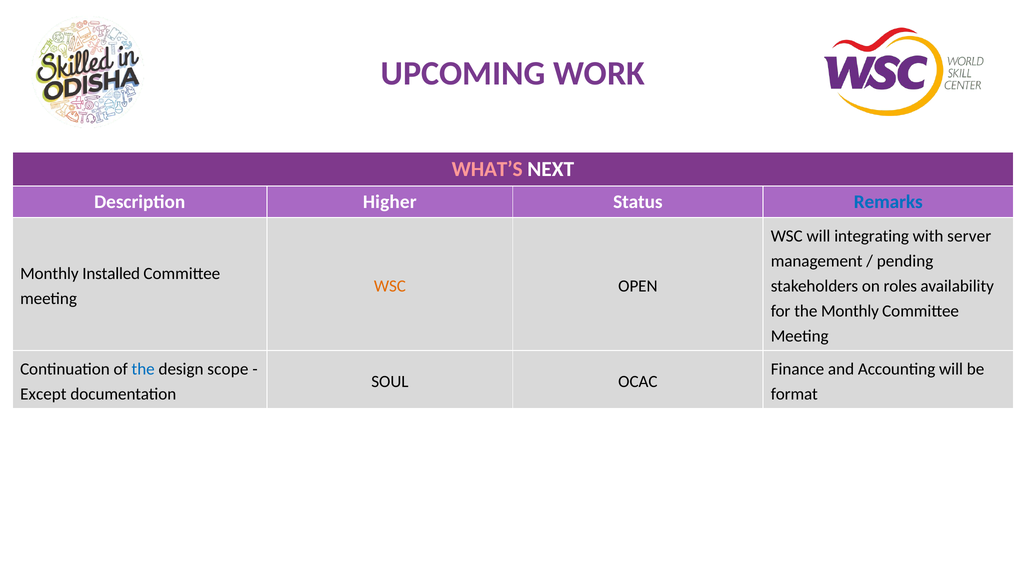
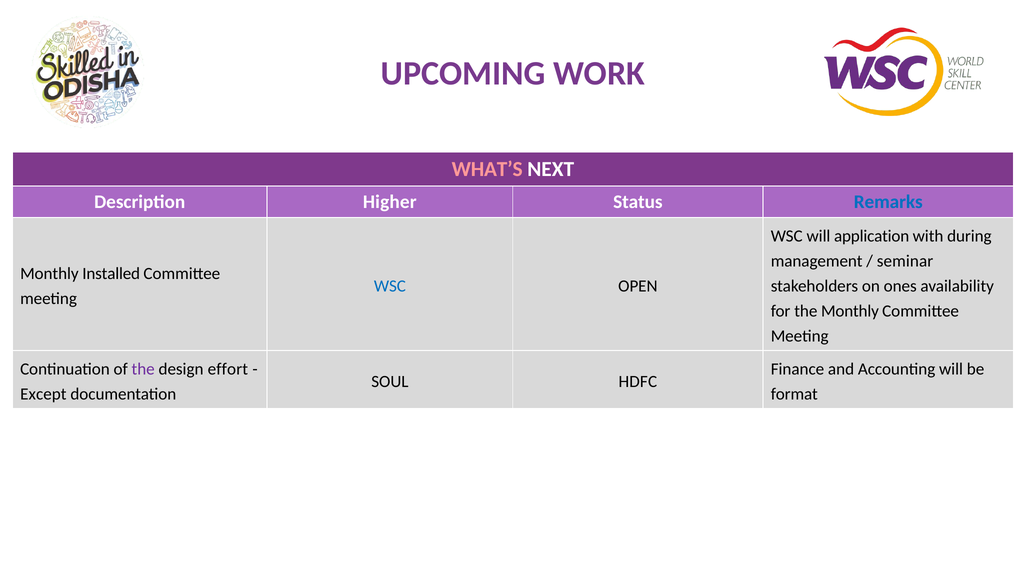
integrating: integrating -> application (872, 236)
server: server -> during (969, 236)
pending: pending -> seminar (905, 261)
WSC colour: orange -> blue (390, 286)
roles: roles -> ones (900, 286)
the colour: blue -> purple (143, 369)
scope: scope -> effort (228, 369)
OCAC: OCAC -> HDFC (638, 382)
